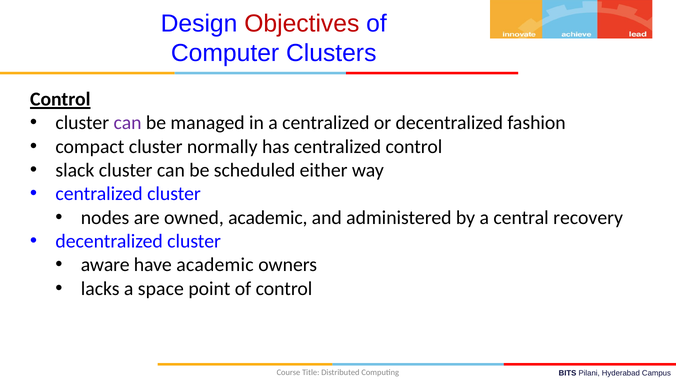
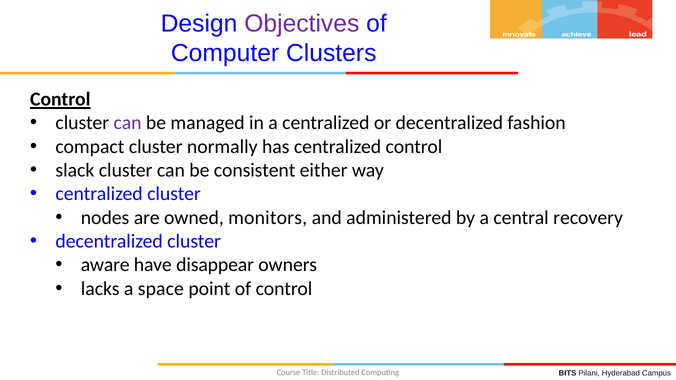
Objectives colour: red -> purple (302, 24)
scheduled: scheduled -> consistent (255, 170)
owned academic: academic -> monitors (268, 218)
have academic: academic -> disappear (215, 265)
